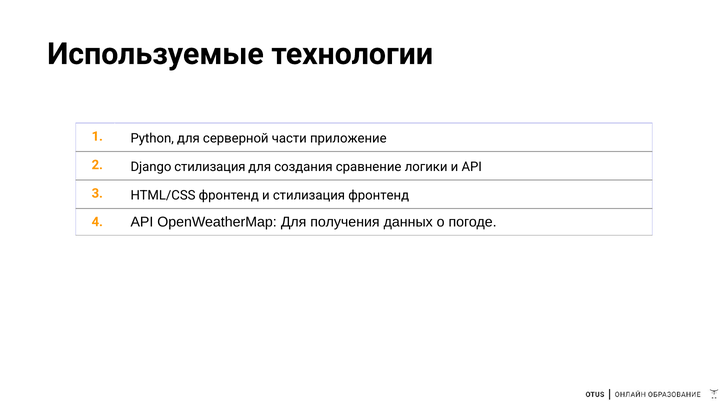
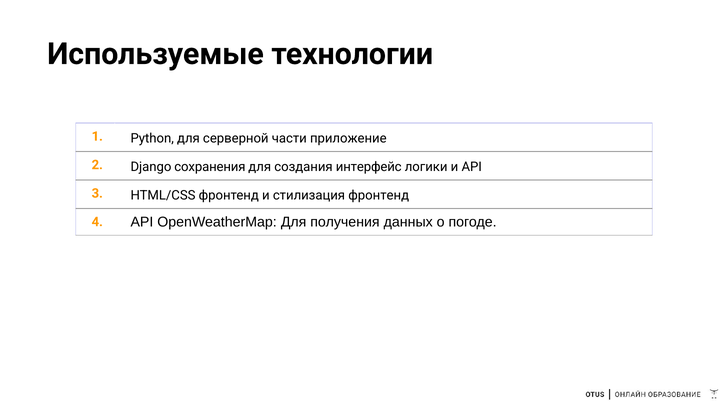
Django стилизация: стилизация -> сохранения (210, 167)
сравнение: сравнение -> интерфейс (369, 167)
